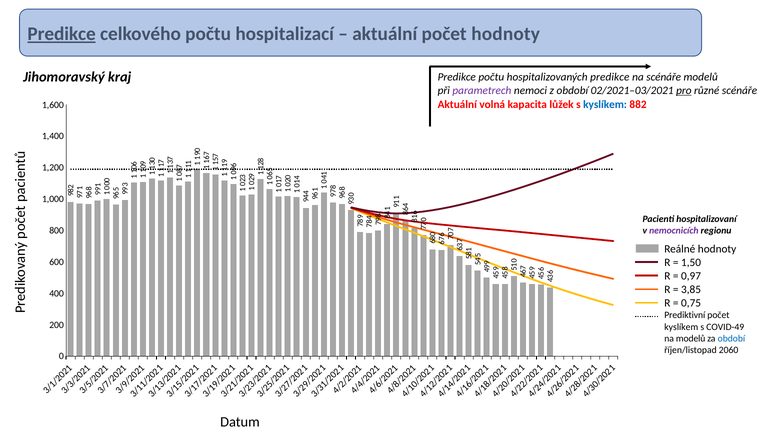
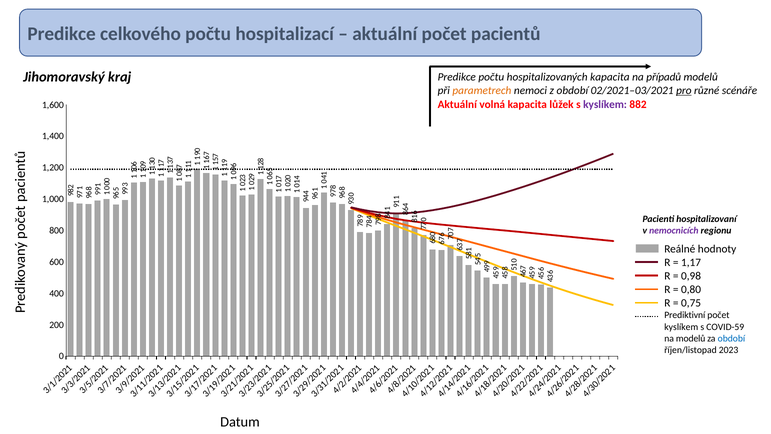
Predikce underline: present -> none (62, 34)
počet hodnoty: hodnoty -> pacientů (506, 34)
hospitalizovaných predikce: predikce -> kapacita (610, 77)
na scénáře: scénáře -> případů (664, 77)
parametrech colour: purple -> orange (482, 90)
kyslíkem colour: blue -> purple (605, 104)
1,50: 1,50 -> 1,17 (691, 262)
0,97: 0,97 -> 0,98 (691, 276)
3,85: 3,85 -> 0,80 (691, 289)
COVID-49: COVID-49 -> COVID-59 (725, 327)
2060: 2060 -> 2023 (729, 350)
